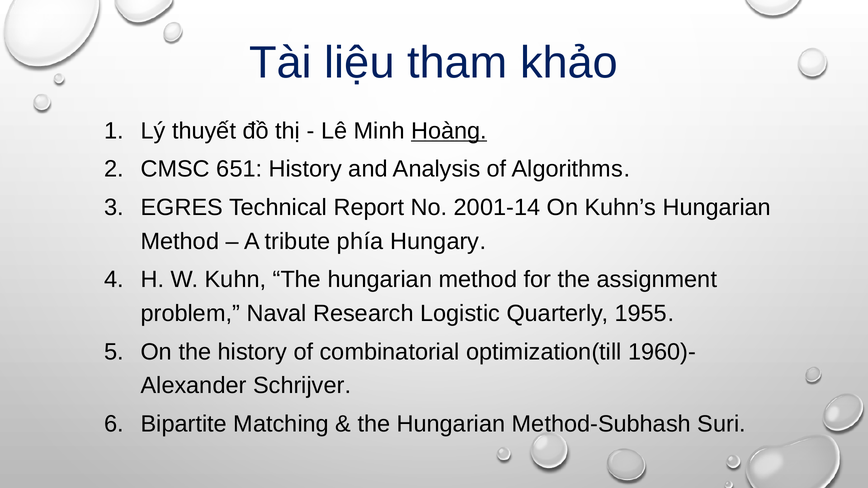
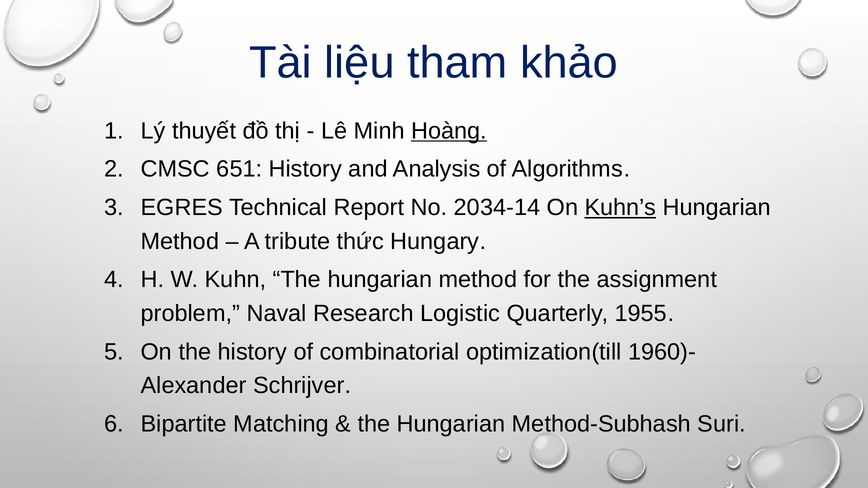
2001-14: 2001-14 -> 2034-14 (497, 208)
Kuhn’s underline: none -> present (620, 208)
phía: phía -> thức (360, 241)
